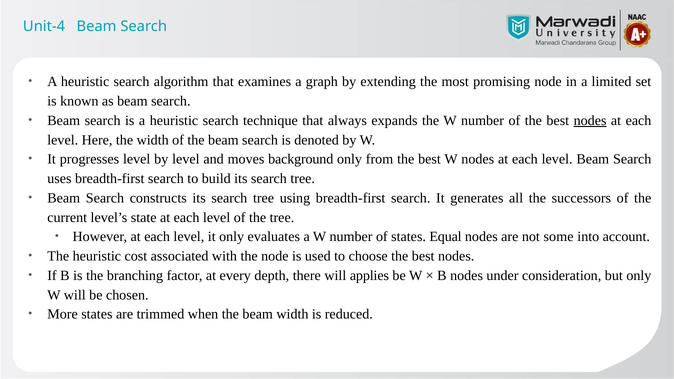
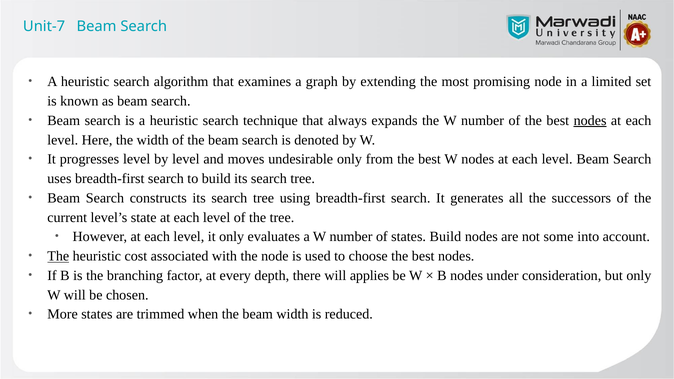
Unit-4: Unit-4 -> Unit-7 (44, 26)
background: background -> undesirable (301, 159)
states Equal: Equal -> Build (445, 237)
The underline: none -> present (58, 256)
